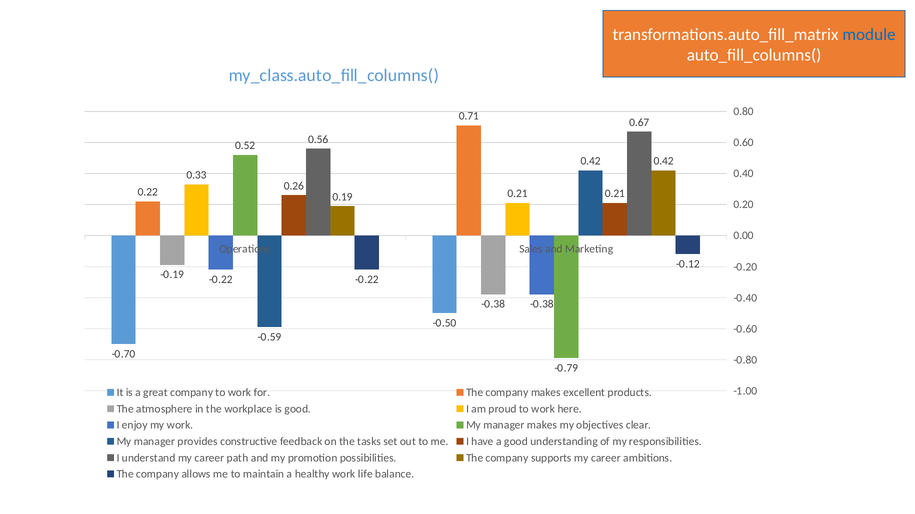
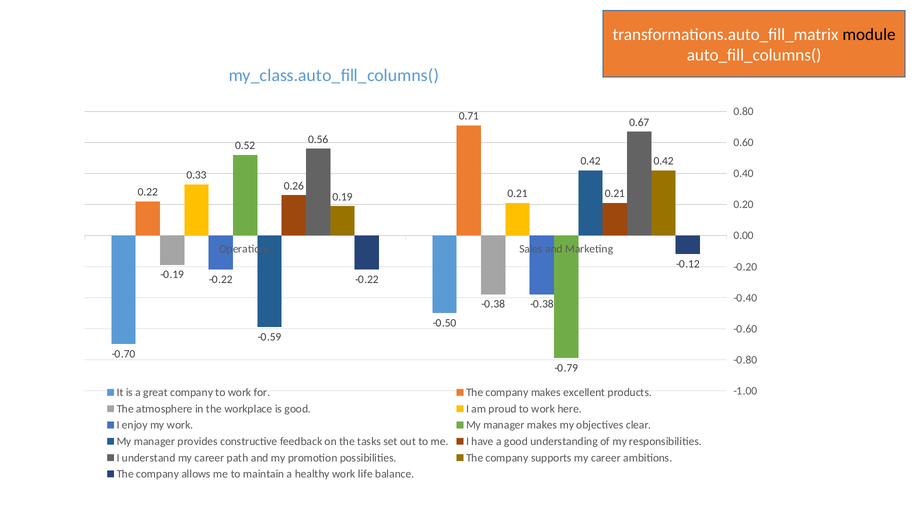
module colour: blue -> black (869, 35)
